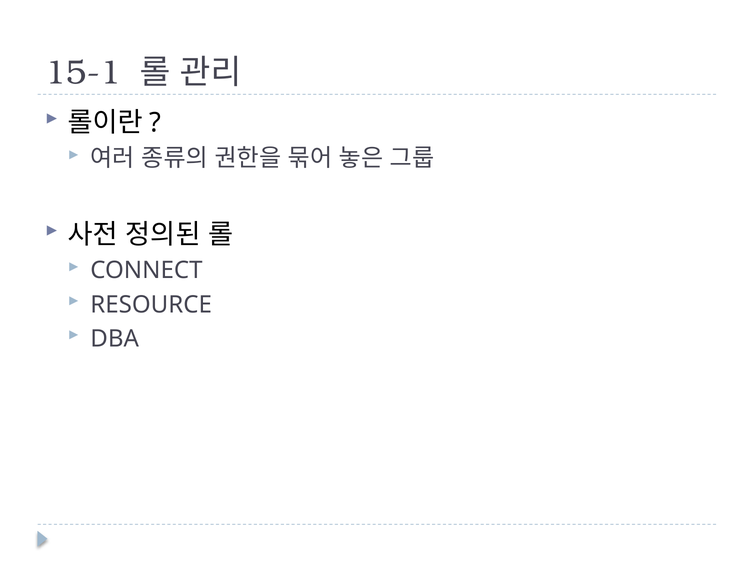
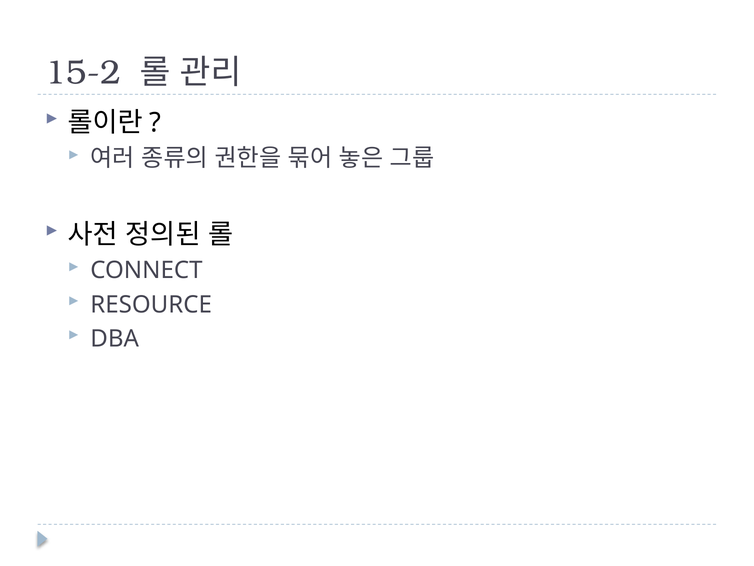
15-1: 15-1 -> 15-2 (83, 73)
